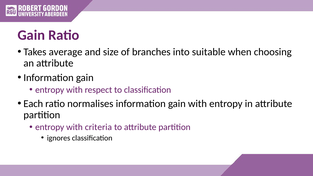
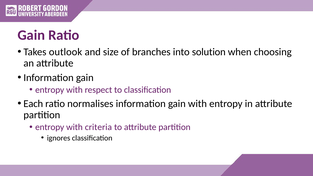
average: average -> outlook (66, 52)
suitable: suitable -> solution (209, 52)
